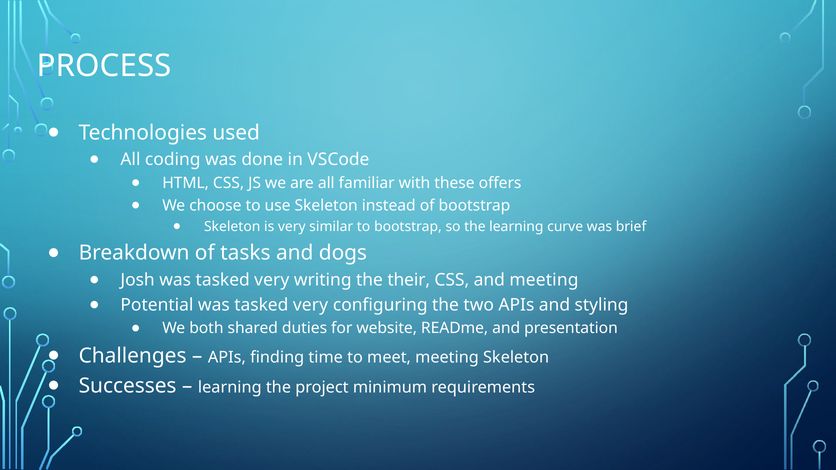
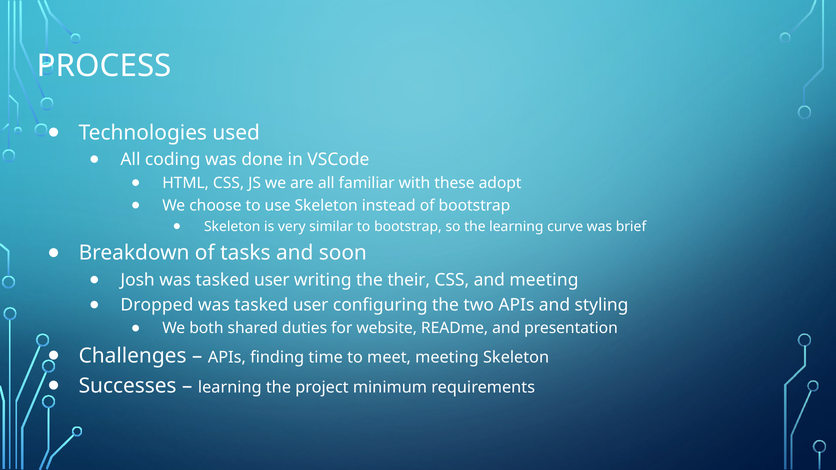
offers: offers -> adopt (500, 183)
dogs: dogs -> soon (343, 253)
Josh was tasked very: very -> user (272, 280)
Potential: Potential -> Dropped (157, 305)
very: very -> user (311, 305)
